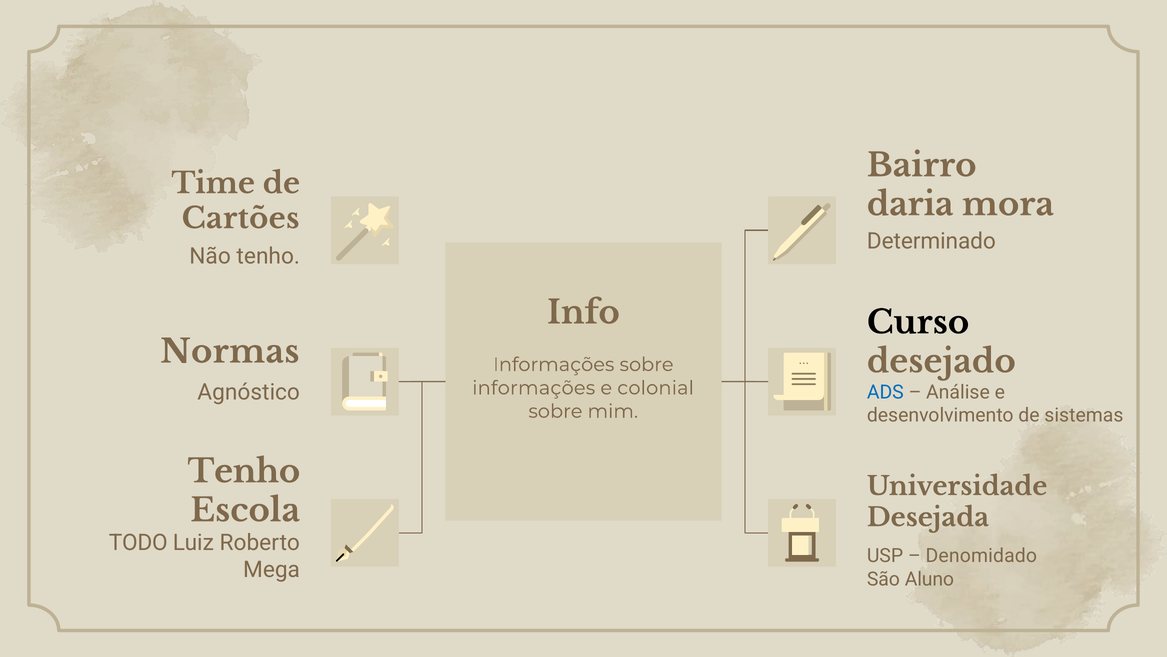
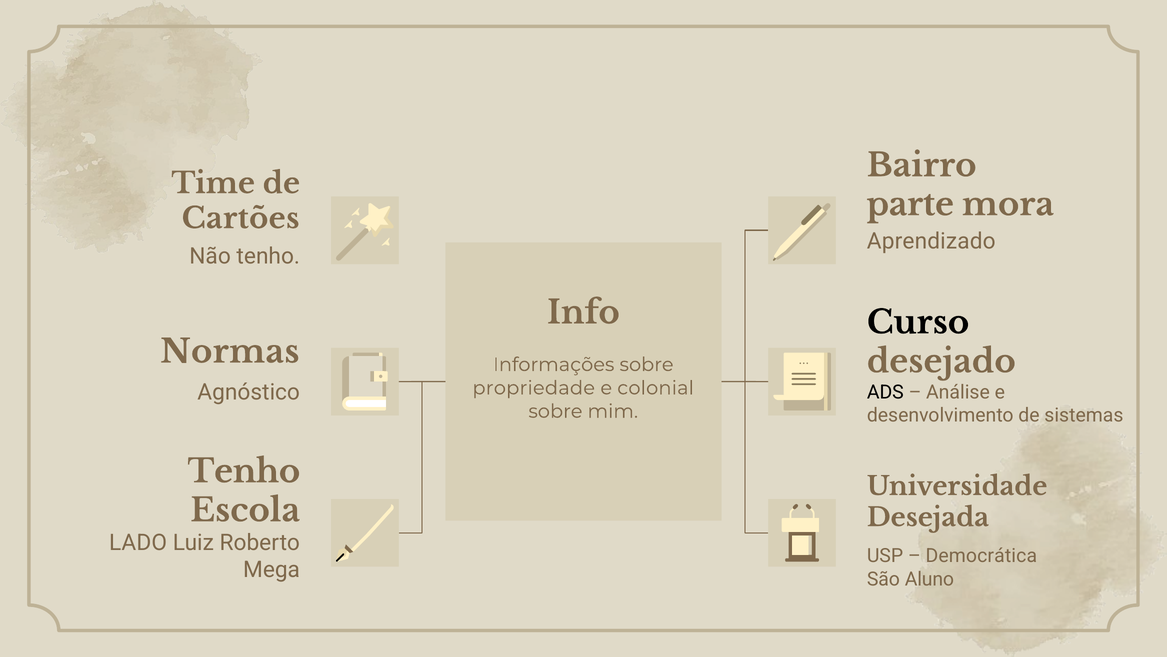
daria: daria -> parte (910, 204)
Determinado: Determinado -> Aprendizado (931, 241)
informações: informações -> propriedade (534, 388)
ADS colour: blue -> black (885, 392)
TODO: TODO -> LADO (138, 542)
Denomidado: Denomidado -> Democrática (981, 555)
